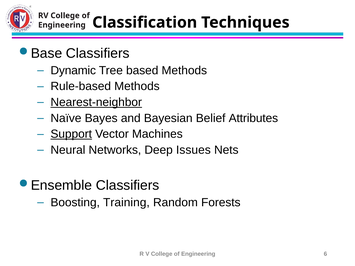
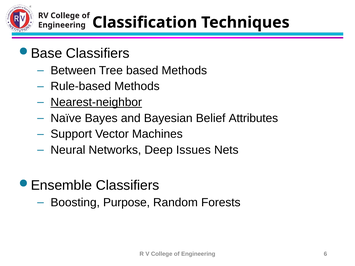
Dynamic: Dynamic -> Between (73, 70)
Support underline: present -> none (71, 134)
Training: Training -> Purpose (127, 203)
